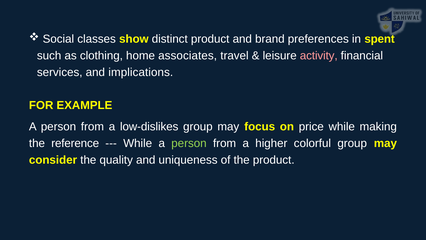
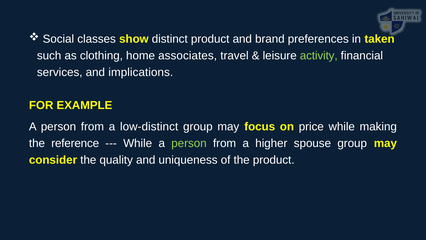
spent: spent -> taken (380, 39)
activity colour: pink -> light green (319, 56)
low-dislikes: low-dislikes -> low-distinct (149, 126)
colorful: colorful -> spouse (312, 143)
